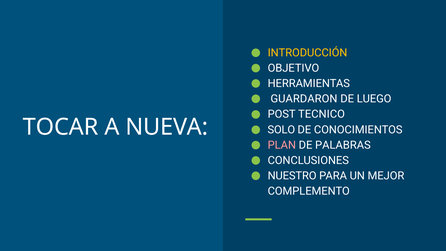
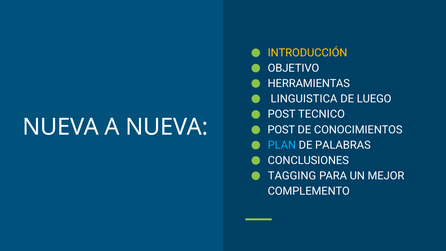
GUARDARON: GUARDARON -> LINGUISTICA (304, 99)
TOCAR: TOCAR -> NUEVA (61, 127)
SOLO: SOLO -> POST (281, 130)
PLAN colour: pink -> light blue (282, 145)
NUESTRO: NUESTRO -> TAGGING (292, 176)
